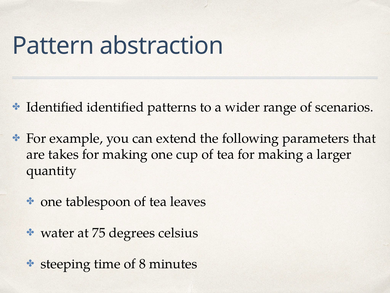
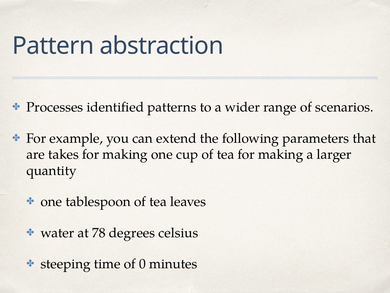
Identified: Identified -> Processes (55, 107)
75: 75 -> 78 (99, 232)
8: 8 -> 0 (142, 263)
